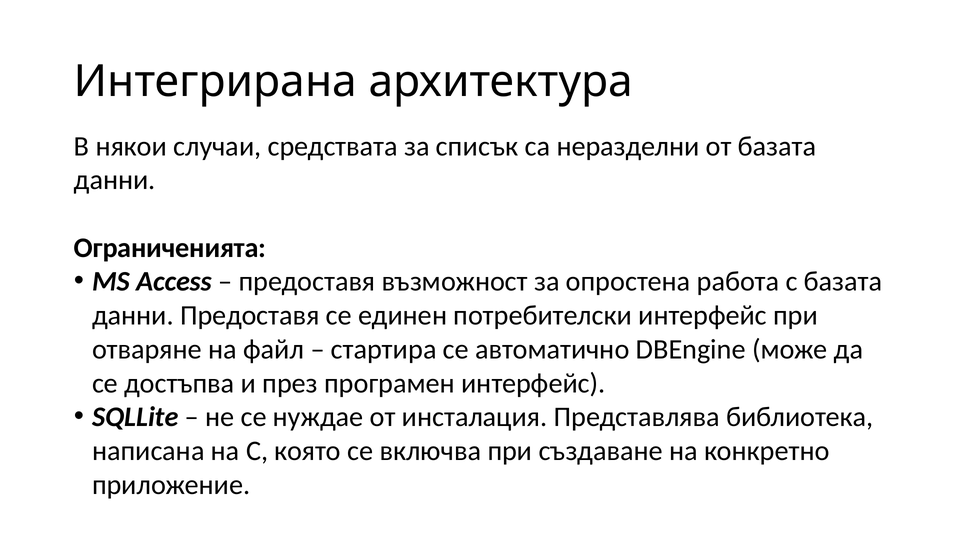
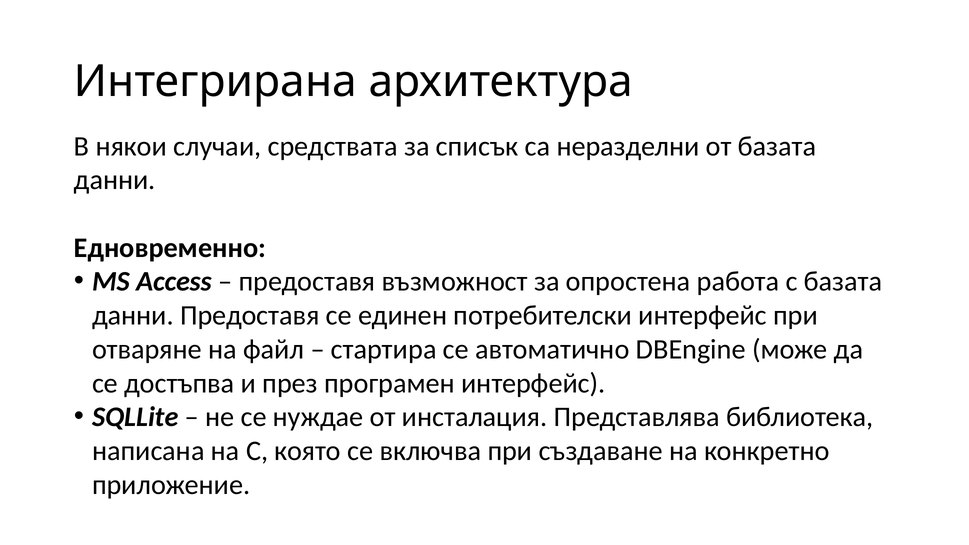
Ограниченията: Ограниченията -> Едновременно (170, 248)
